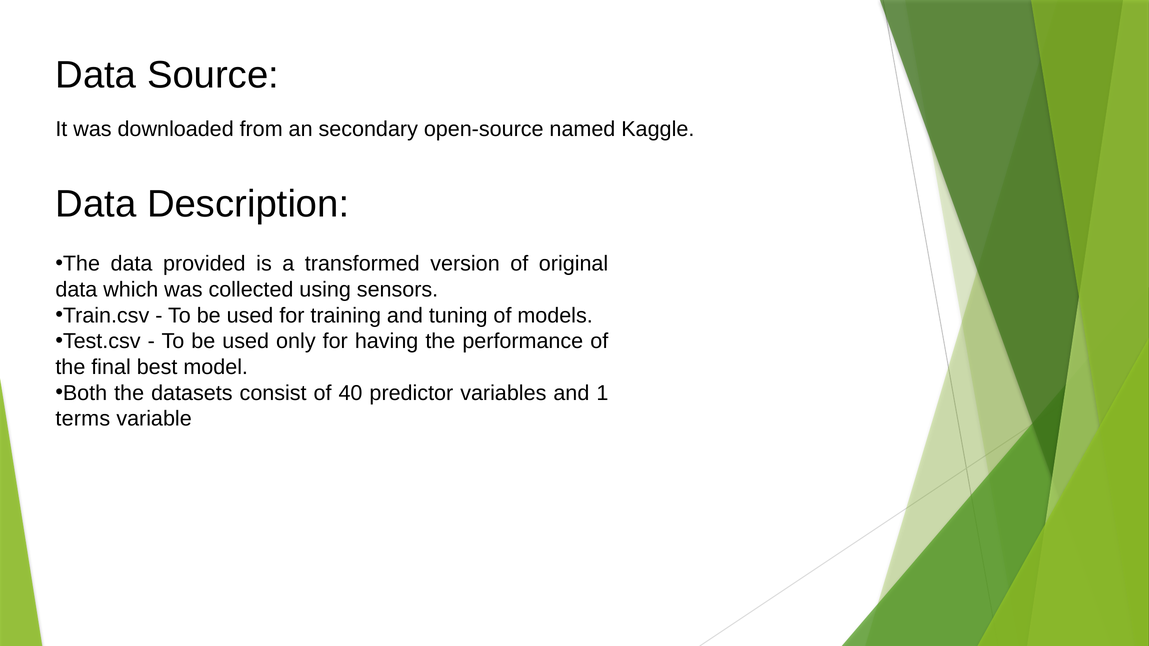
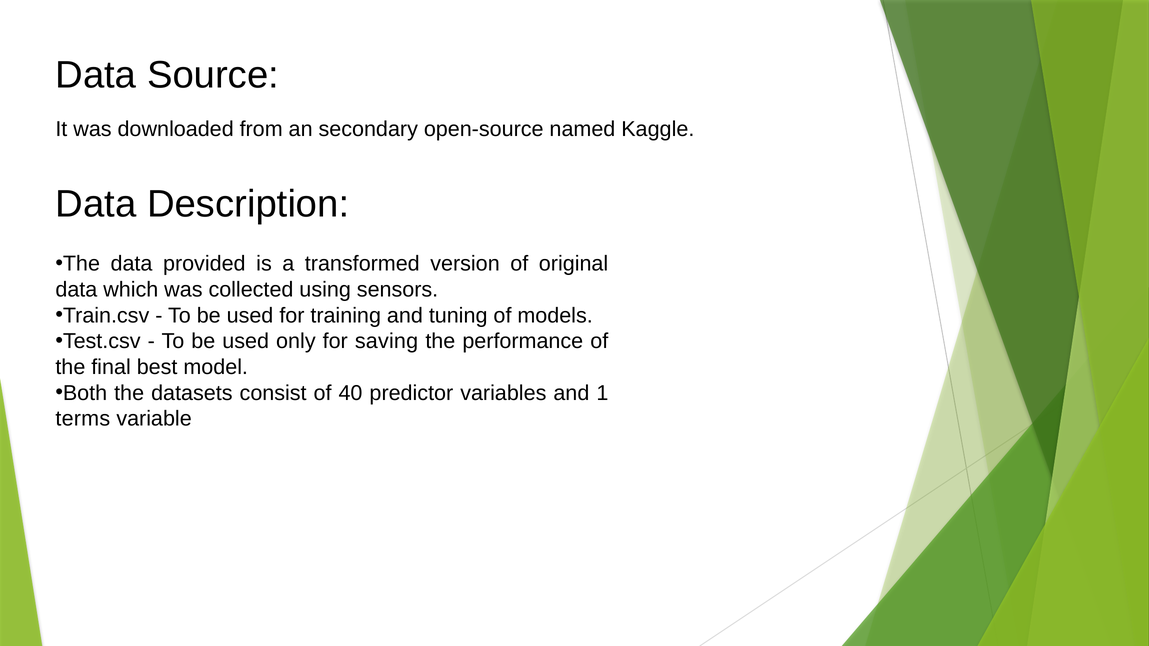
having: having -> saving (387, 341)
